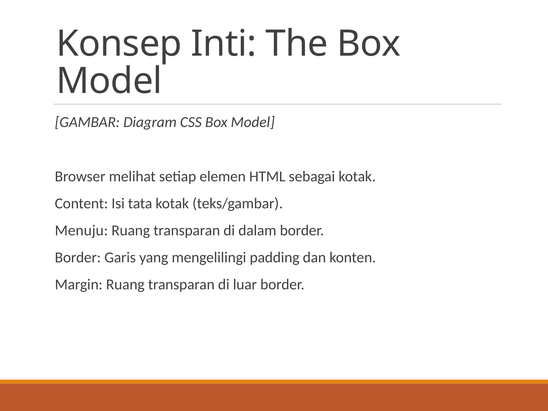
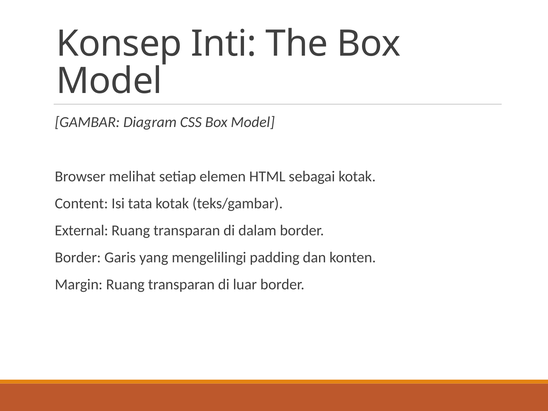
Menuju: Menuju -> External (82, 230)
